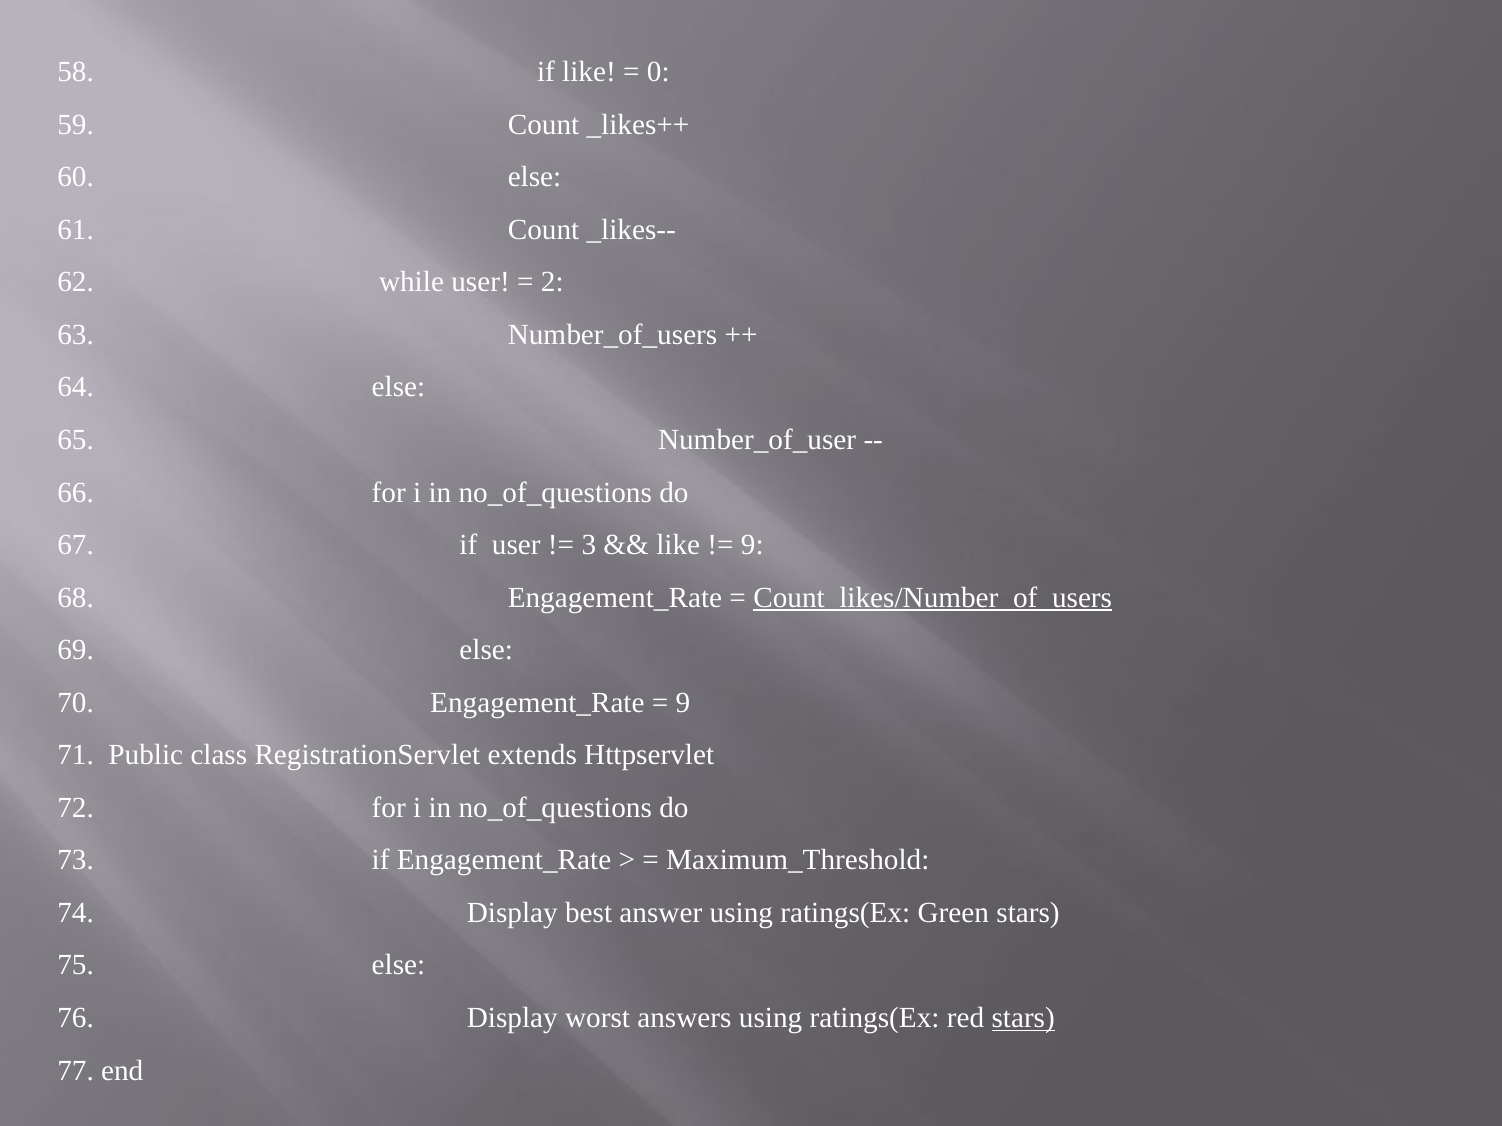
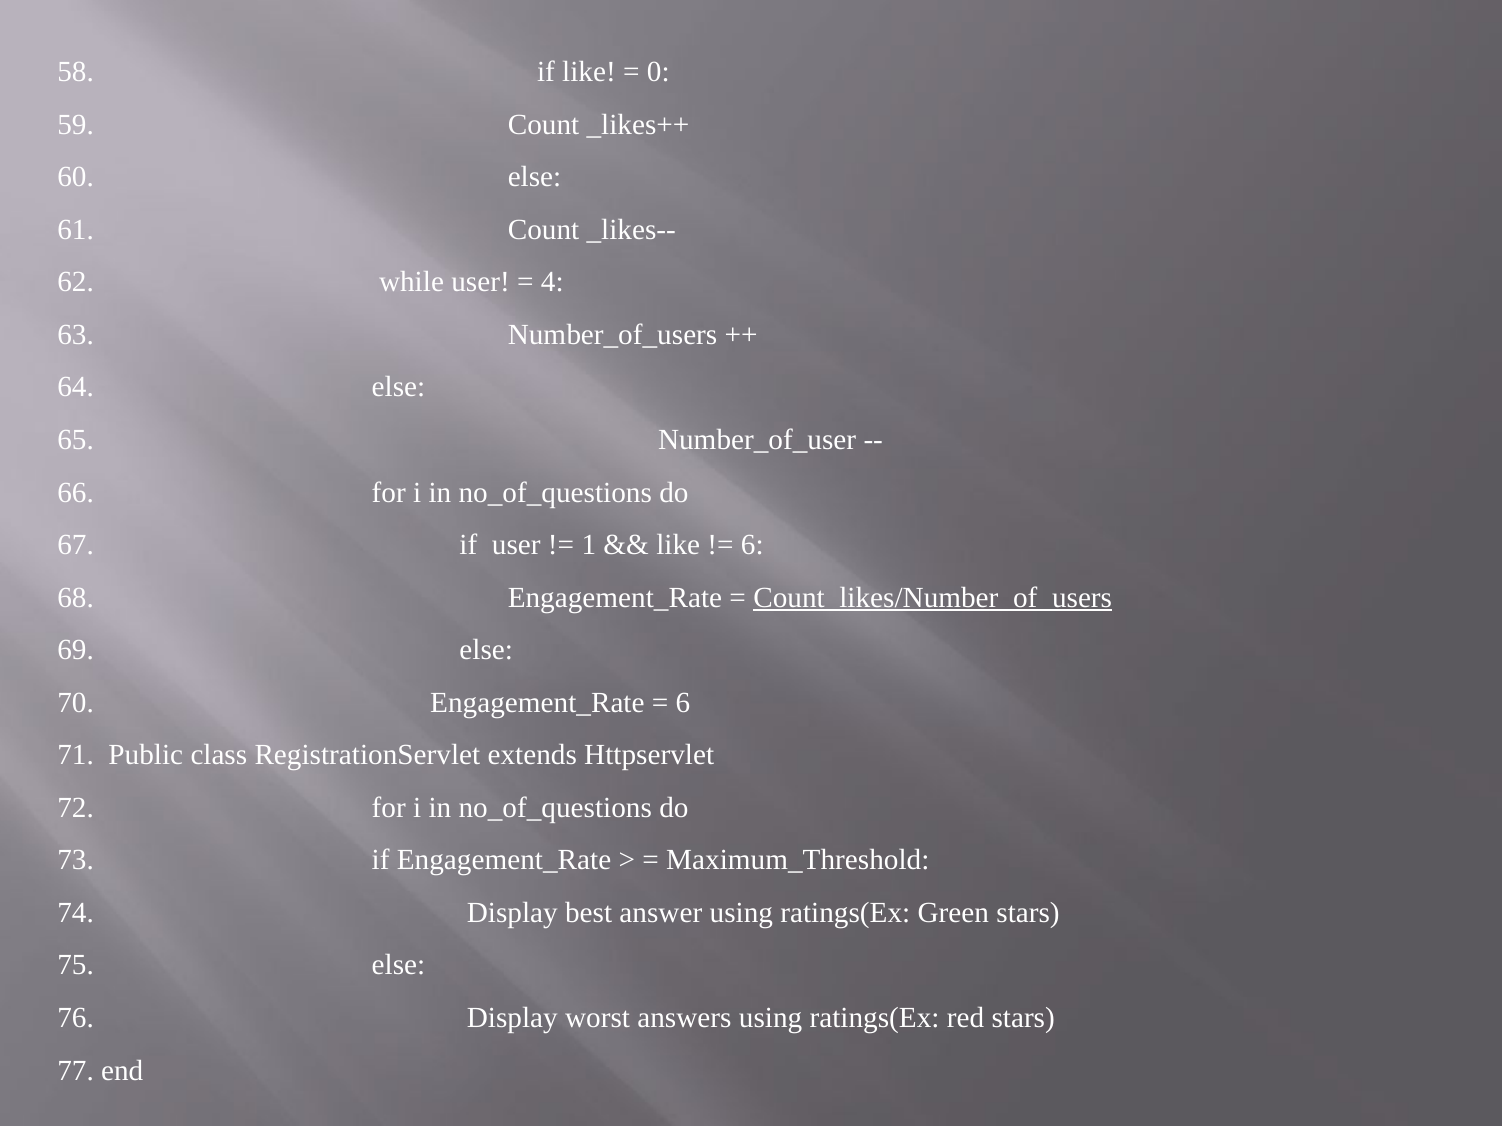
2: 2 -> 4 (552, 282)
3: 3 -> 1 (589, 545)
9: 9 -> 6 (752, 545)
9: 9 -> 6 (683, 703)
stars underline: present -> none (1023, 1018)
